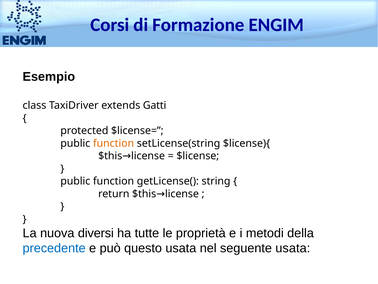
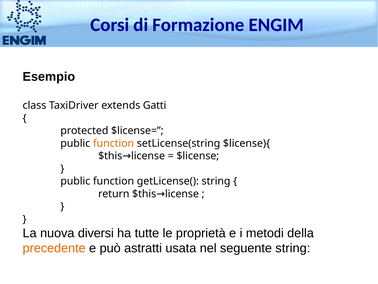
precedente colour: blue -> orange (54, 248)
questo: questo -> astratti (143, 248)
seguente usata: usata -> string (293, 248)
